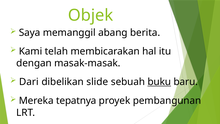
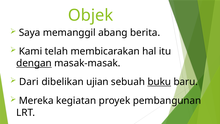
dengan underline: none -> present (34, 63)
slide: slide -> ujian (97, 82)
tepatnya: tepatnya -> kegiatan (76, 101)
